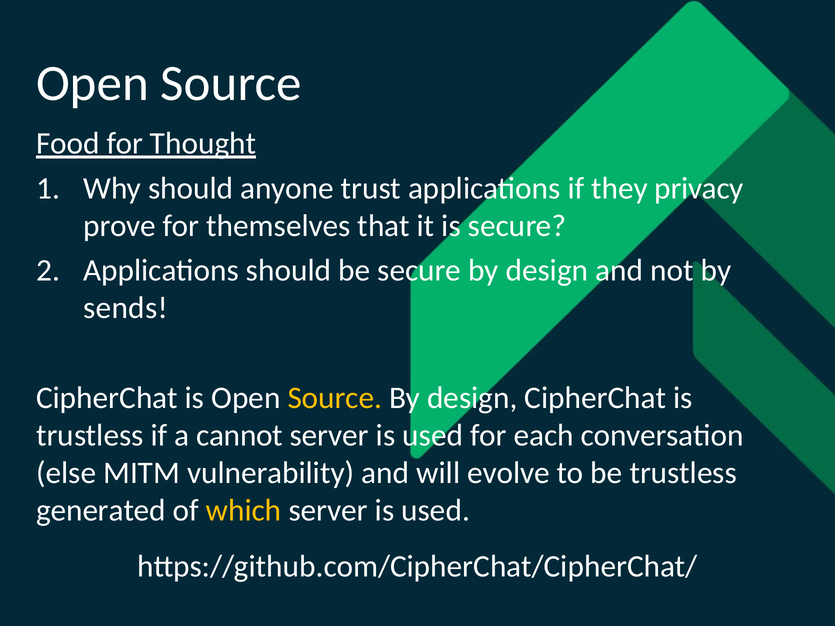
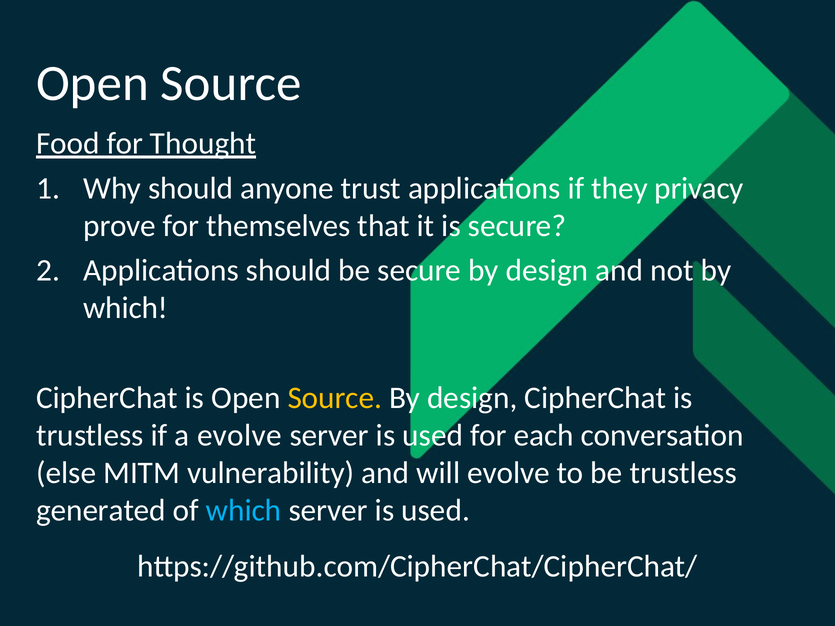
sends: sends -> which (126, 308)
a cannot: cannot -> evolve (239, 435)
which colour: yellow -> light blue (244, 511)
